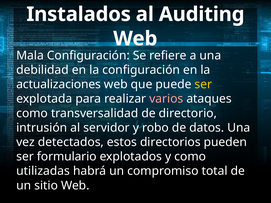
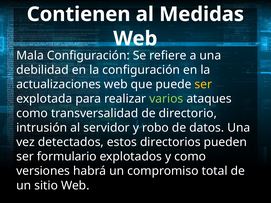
Instalados: Instalados -> Contienen (79, 14)
Auditing: Auditing -> Medidas (202, 14)
varios colour: pink -> light green (166, 99)
utilizadas: utilizadas -> versiones (43, 171)
